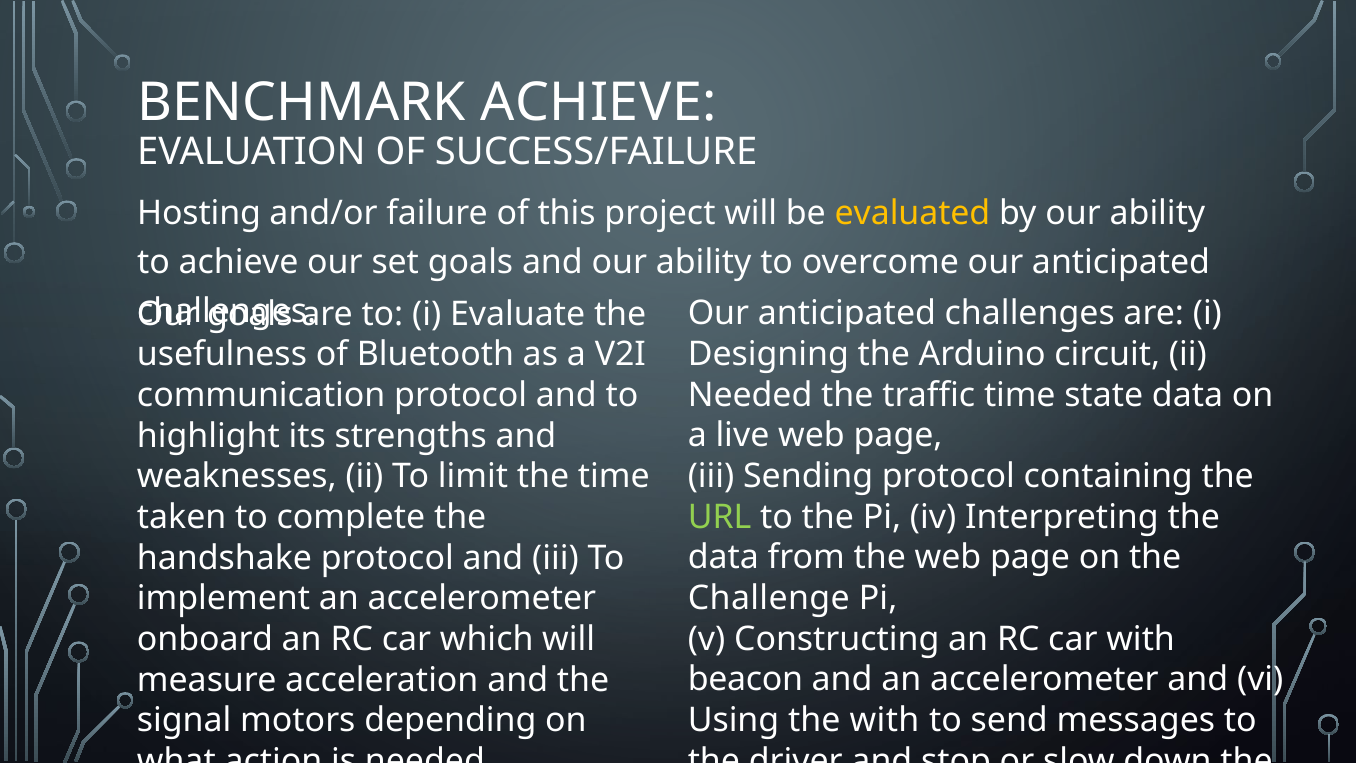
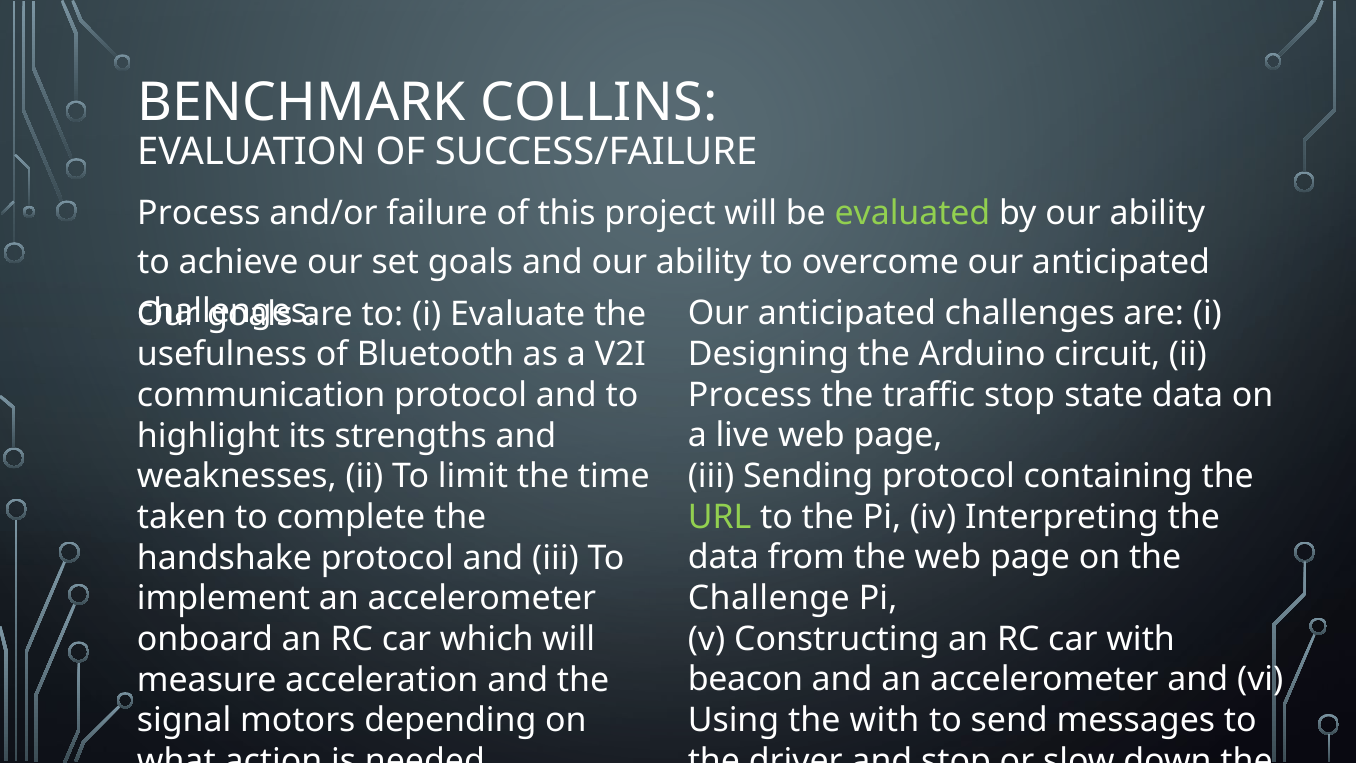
BENCHMARK ACHIEVE: ACHIEVE -> COLLINS (599, 102)
Hosting: Hosting -> Process (199, 214)
evaluated colour: yellow -> light green (913, 214)
Needed: Needed -> Process (750, 395)
traffic time: time -> stop (1020, 395)
